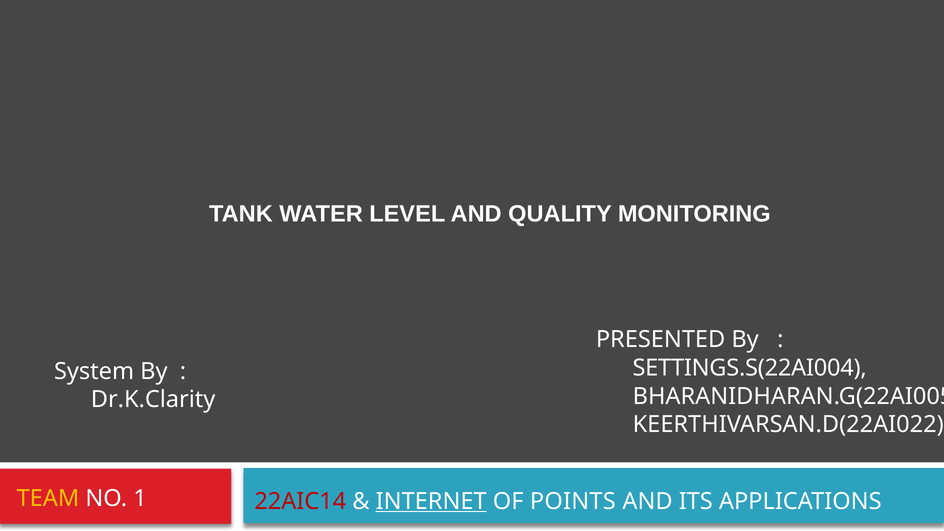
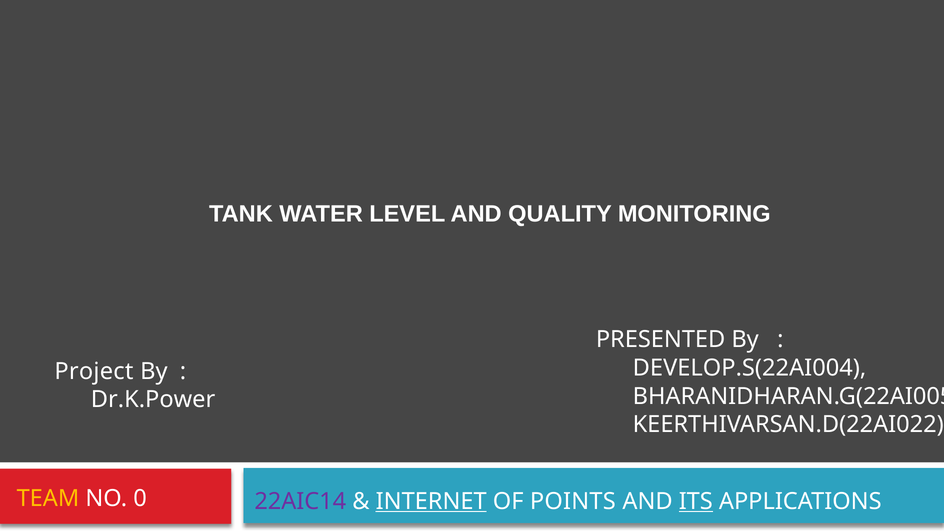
SETTINGS.S(22AI004: SETTINGS.S(22AI004 -> DEVELOP.S(22AI004 (750, 368)
System: System -> Project (94, 371)
Dr.K.Clarity: Dr.K.Clarity -> Dr.K.Power (153, 400)
1: 1 -> 0 (140, 498)
22AIC14 colour: red -> purple (300, 501)
ITS underline: none -> present (696, 501)
